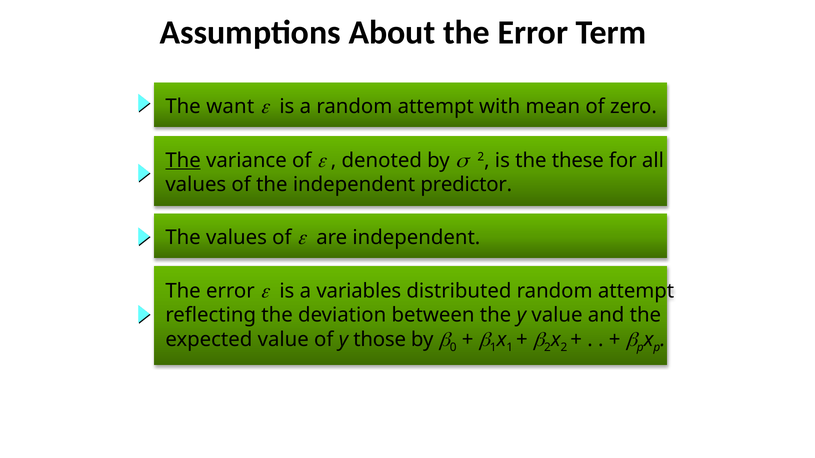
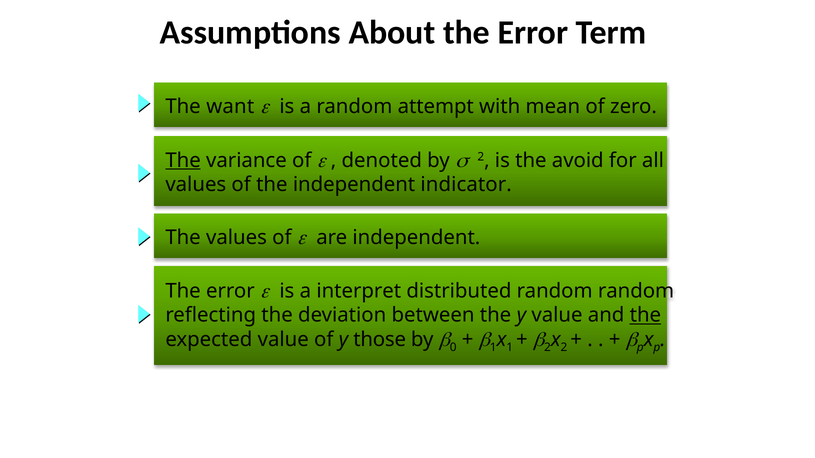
these: these -> avoid (578, 160)
predictor: predictor -> indicator (466, 185)
variables: variables -> interpret (359, 291)
distributed random attempt: attempt -> random (636, 291)
the underline: none -> present (645, 316)
